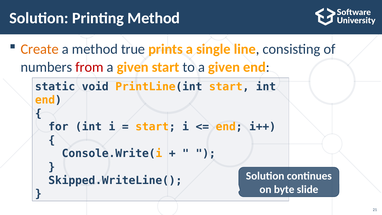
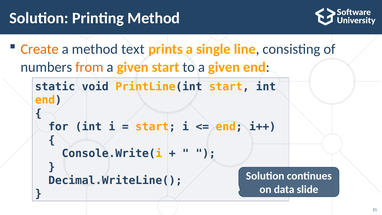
true: true -> text (133, 49)
from colour: red -> orange (89, 67)
Skipped.WriteLine(: Skipped.WriteLine( -> Decimal.WriteLine( (115, 180)
byte: byte -> data (284, 189)
